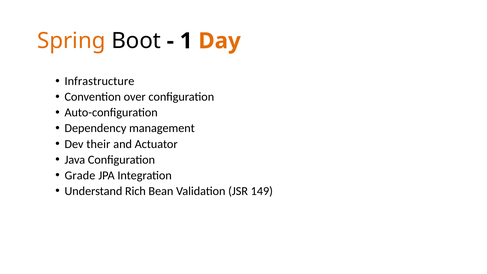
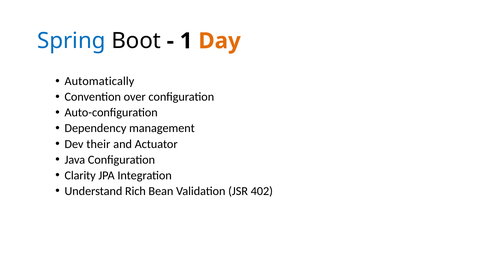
Spring colour: orange -> blue (71, 41)
Infrastructure: Infrastructure -> Automatically (99, 81)
Grade: Grade -> Clarity (80, 175)
149: 149 -> 402 (262, 191)
